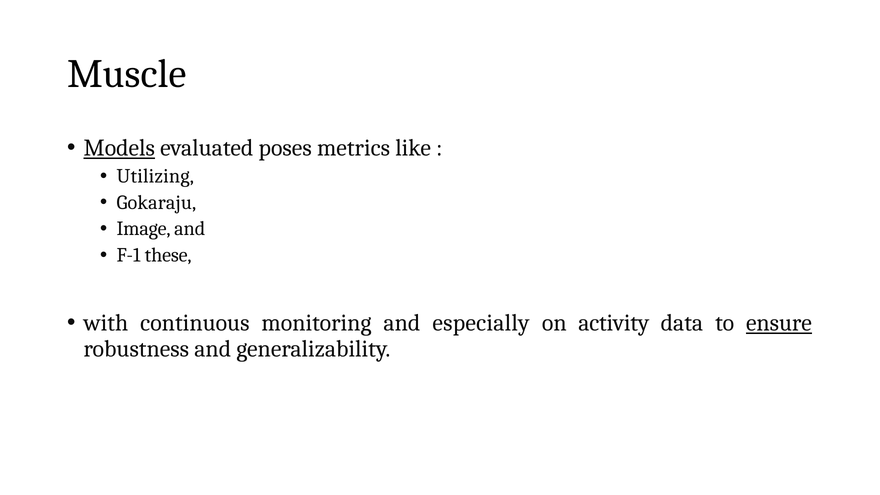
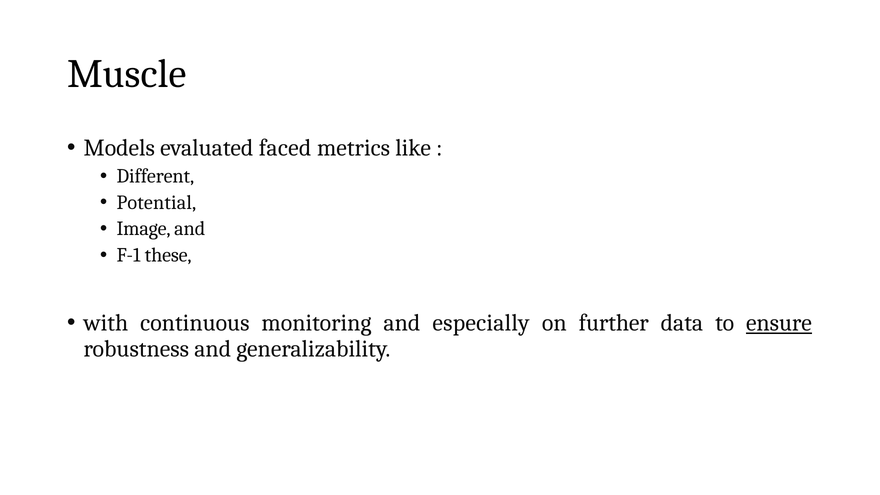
Models underline: present -> none (119, 148)
poses: poses -> faced (285, 148)
Utilizing: Utilizing -> Different (155, 176)
Gokaraju: Gokaraju -> Potential (156, 203)
activity: activity -> further (614, 323)
